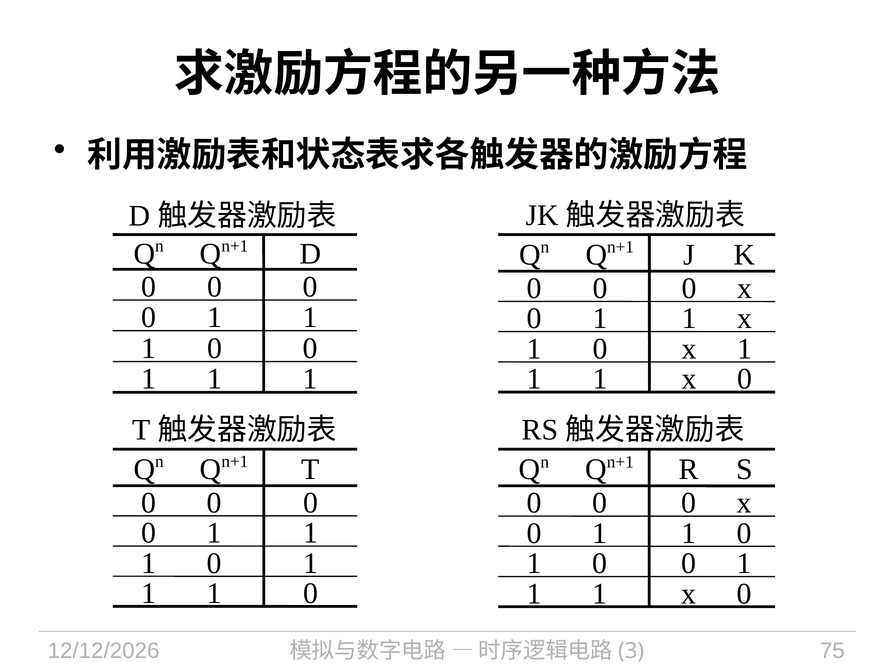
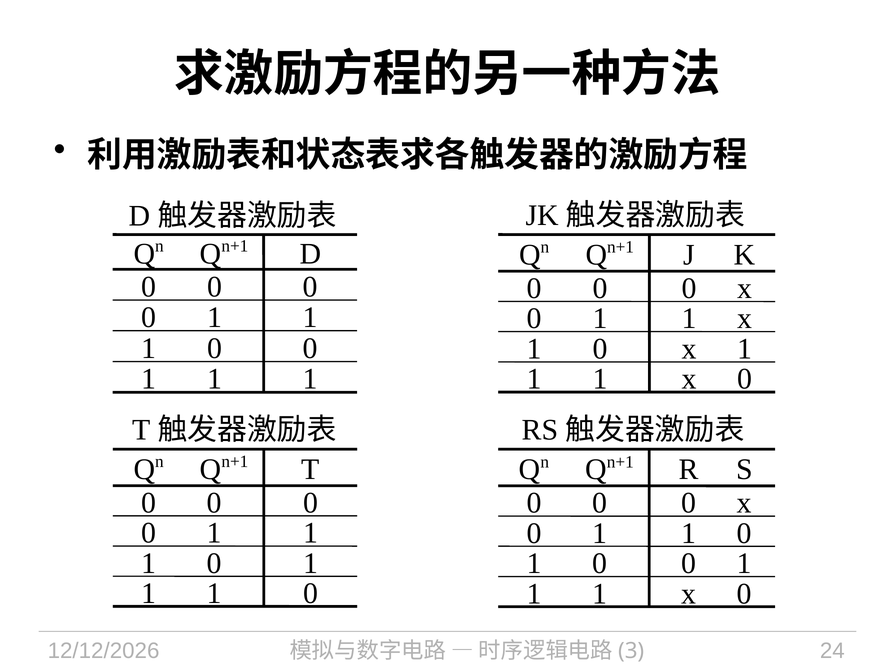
75: 75 -> 24 (832, 651)
